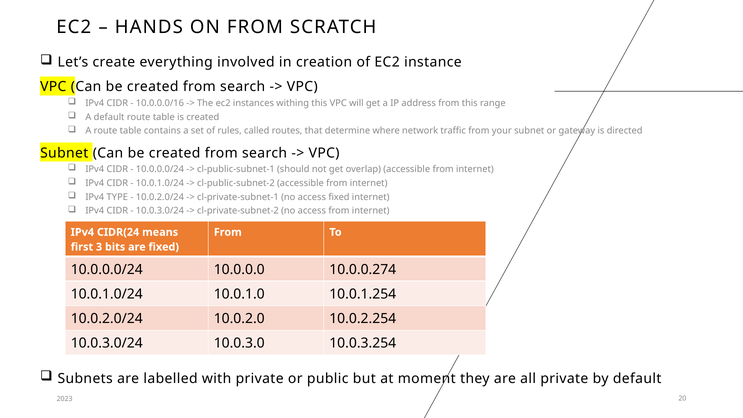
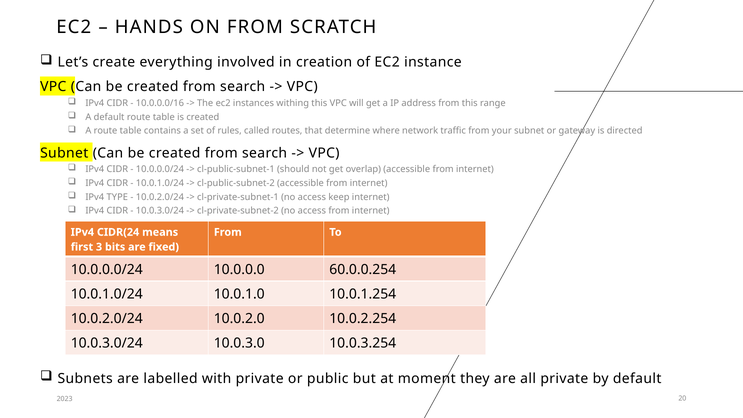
access fixed: fixed -> keep (339, 197)
10.0.0.274: 10.0.0.274 -> 60.0.0.254 (363, 270)
